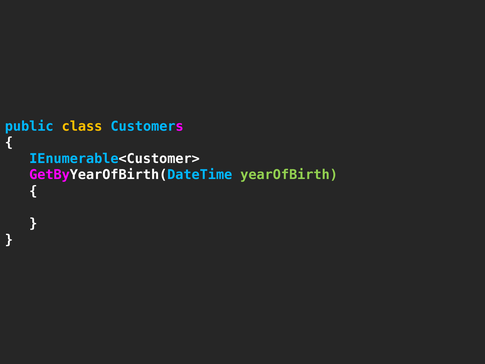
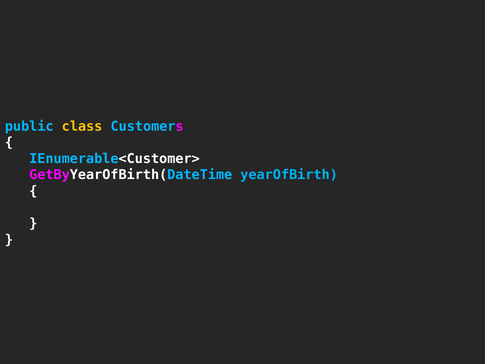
yearOfBirth colour: light green -> light blue (289, 175)
